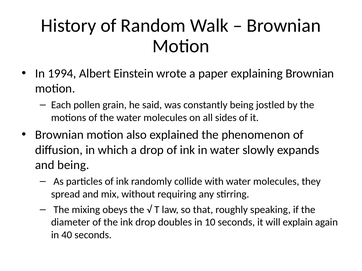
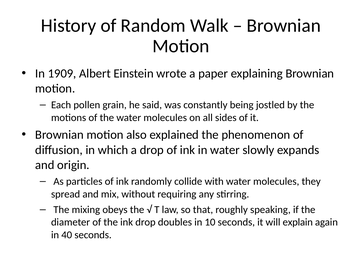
1994: 1994 -> 1909 (62, 74)
and being: being -> origin (73, 165)
